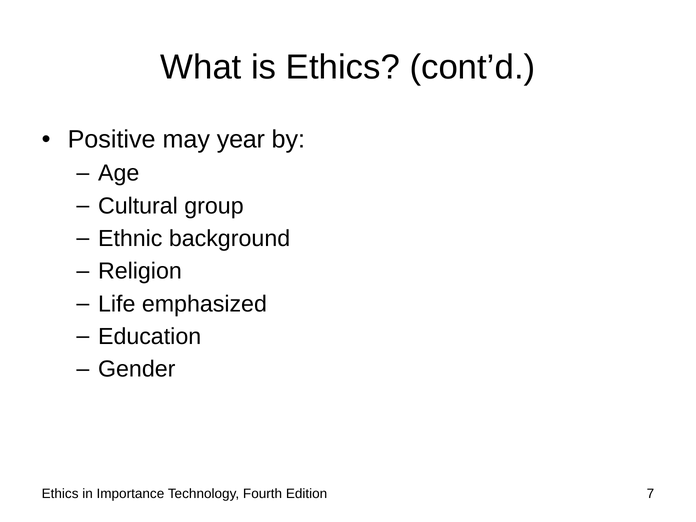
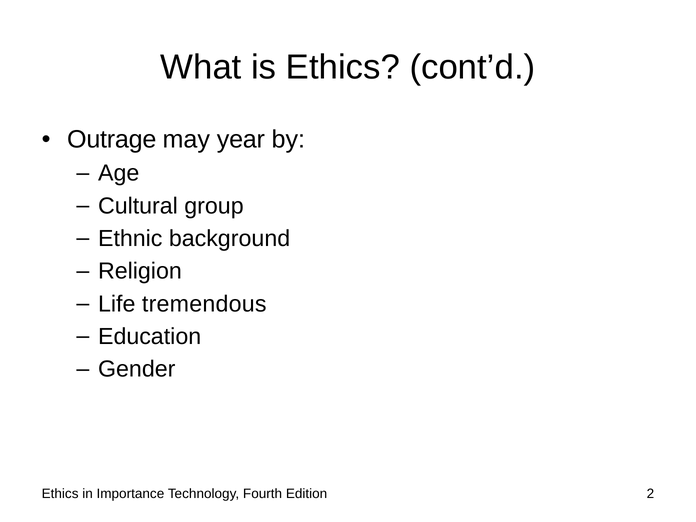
Positive: Positive -> Outrage (112, 139)
emphasized: emphasized -> tremendous (204, 304)
7: 7 -> 2 (650, 494)
